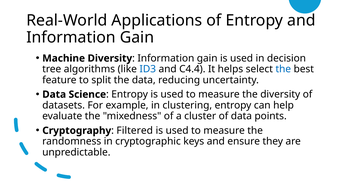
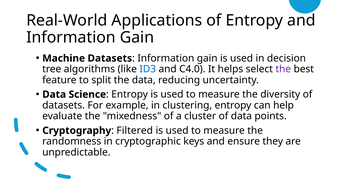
Machine Diversity: Diversity -> Datasets (110, 58)
C4.4: C4.4 -> C4.0 (192, 69)
the colour: blue -> purple (283, 69)
